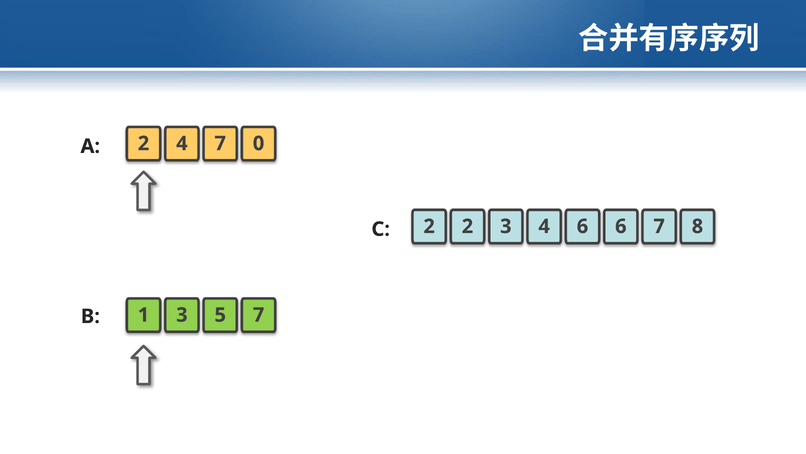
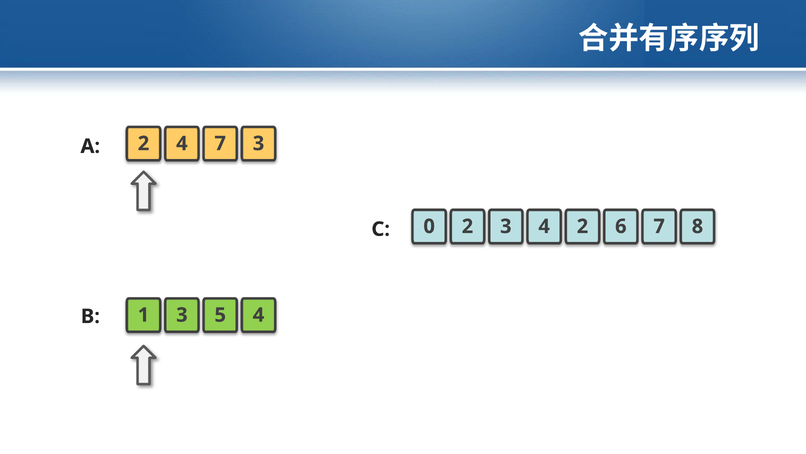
7 0: 0 -> 3 (259, 143)
C 2: 2 -> 0 (429, 226)
4 6: 6 -> 2 (582, 226)
5 7: 7 -> 4 (259, 315)
